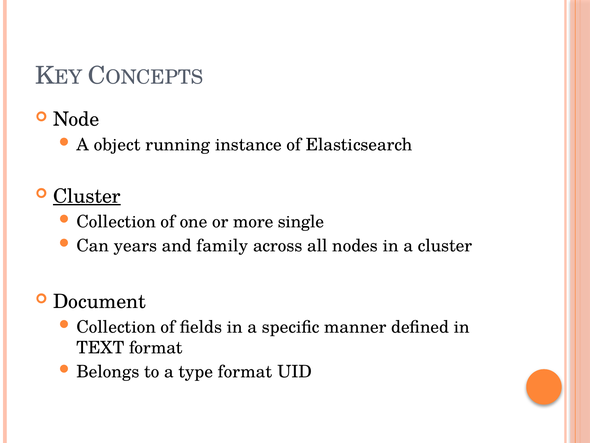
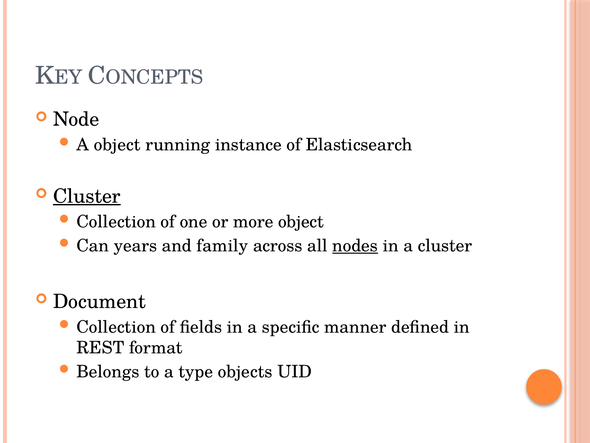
more single: single -> object (301, 221)
nodes underline: none -> present (355, 246)
TEXT: TEXT -> REST (100, 347)
type format: format -> objects (245, 371)
